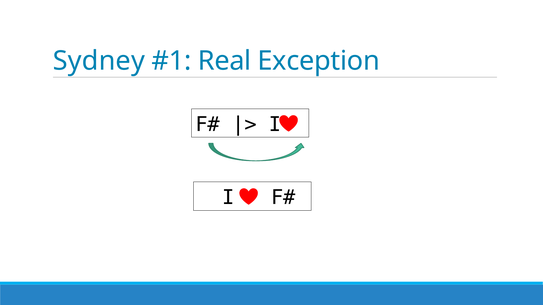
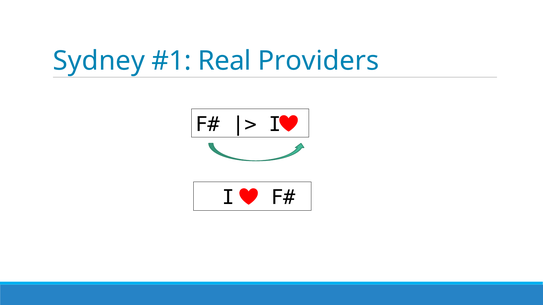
Exception: Exception -> Providers (318, 61)
